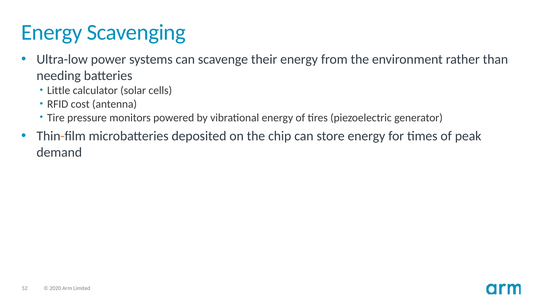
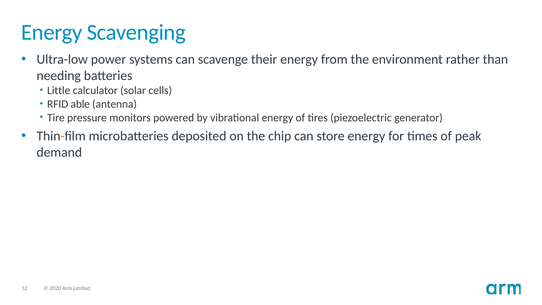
cost: cost -> able (80, 104)
